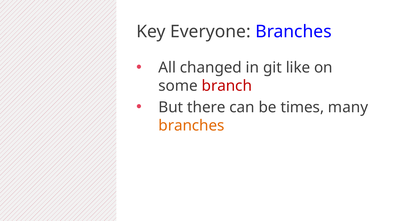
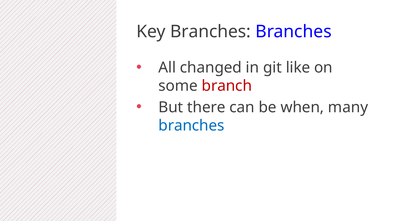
Key Everyone: Everyone -> Branches (210, 32)
times: times -> when (302, 107)
branches colour: orange -> blue (191, 126)
